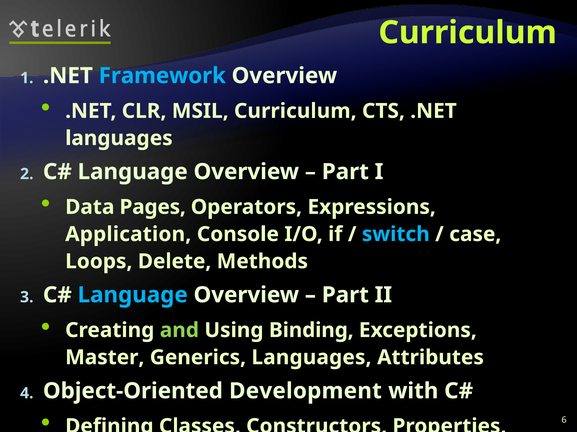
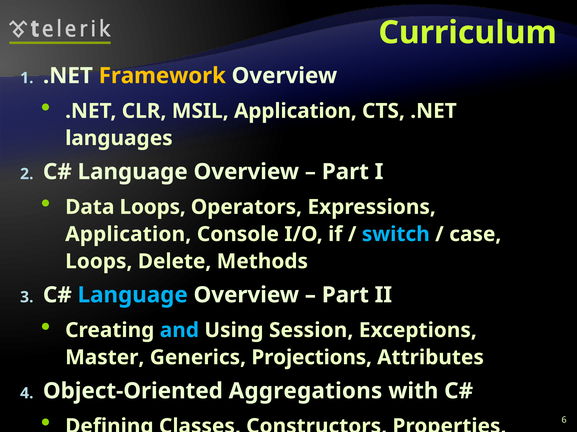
Framework colour: light blue -> yellow (162, 76)
MSIL Curriculum: Curriculum -> Application (295, 111)
Data Pages: Pages -> Loops (153, 207)
and colour: light green -> light blue (179, 331)
Binding: Binding -> Session (311, 331)
Generics Languages: Languages -> Projections (312, 358)
Development: Development -> Aggregations (305, 392)
